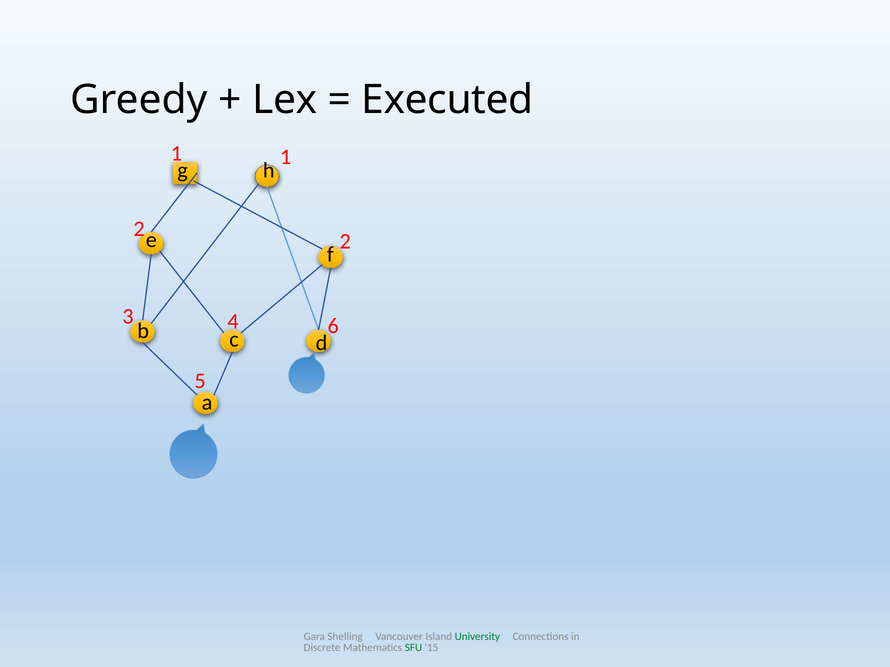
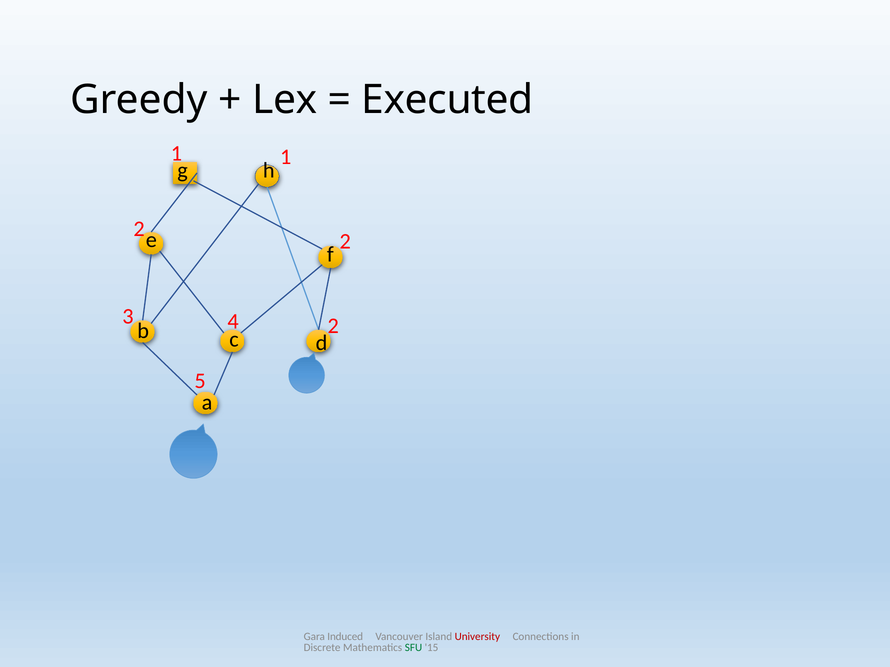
4 6: 6 -> 2 (333, 326)
Shelling: Shelling -> Induced (345, 637)
University colour: green -> red (477, 637)
